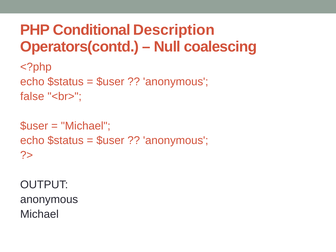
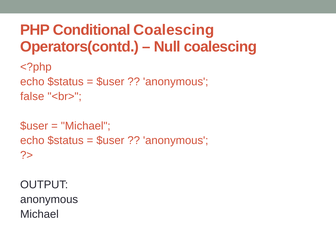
Conditional Description: Description -> Coalescing (174, 30)
